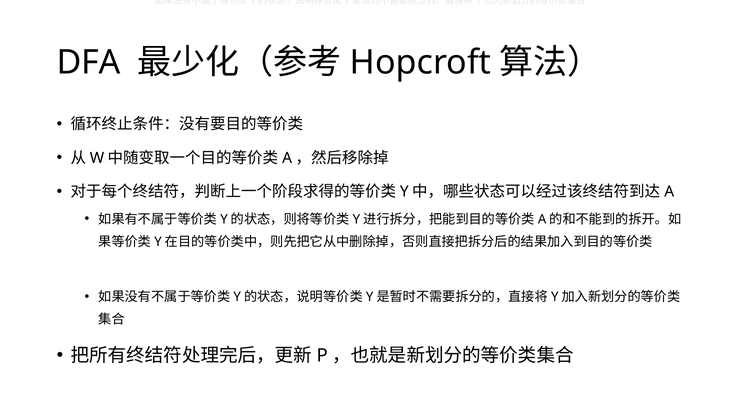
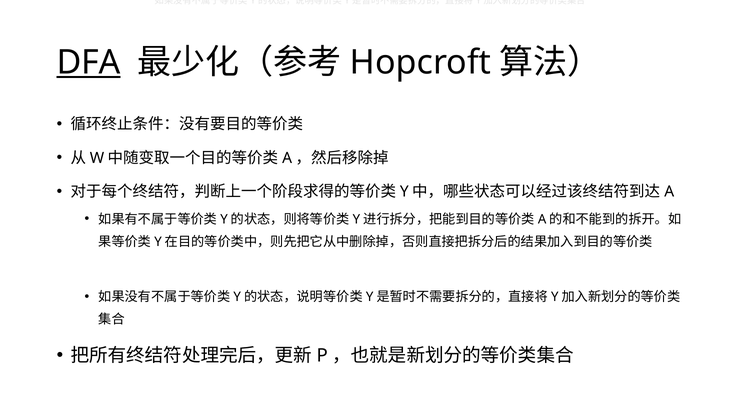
DFA underline: none -> present (89, 62)
